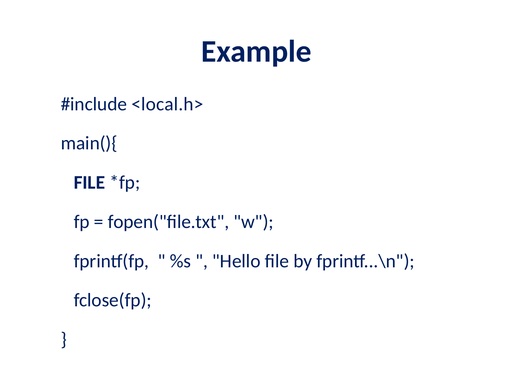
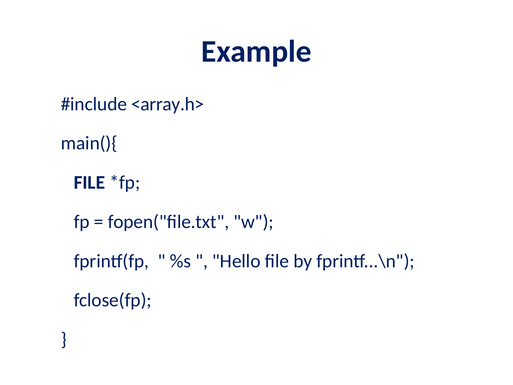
<local.h>: <local.h> -> <array.h> (168, 104)
